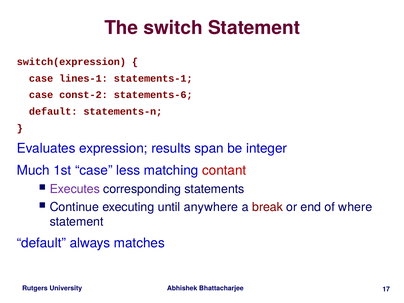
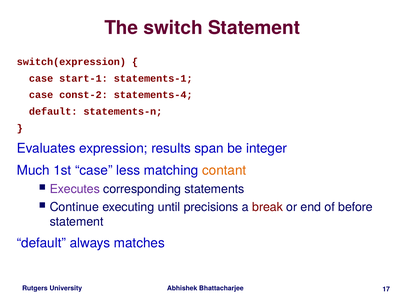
lines-1: lines-1 -> start-1 (83, 78)
statements-6: statements-6 -> statements-4 (153, 95)
contant colour: red -> orange (224, 170)
anywhere: anywhere -> precisions (211, 207)
where: where -> before (355, 207)
